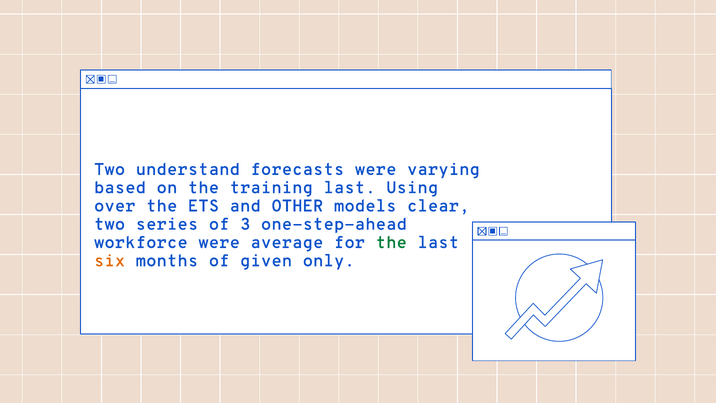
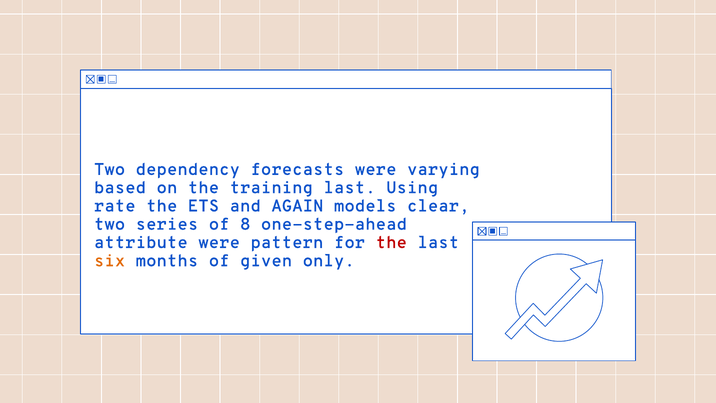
understand: understand -> dependency (188, 169)
over: over -> rate (115, 206)
OTHER: OTHER -> AGAIN (297, 206)
3: 3 -> 8 (245, 224)
workforce: workforce -> attribute (141, 242)
average: average -> pattern (287, 242)
the colour: green -> red (391, 242)
